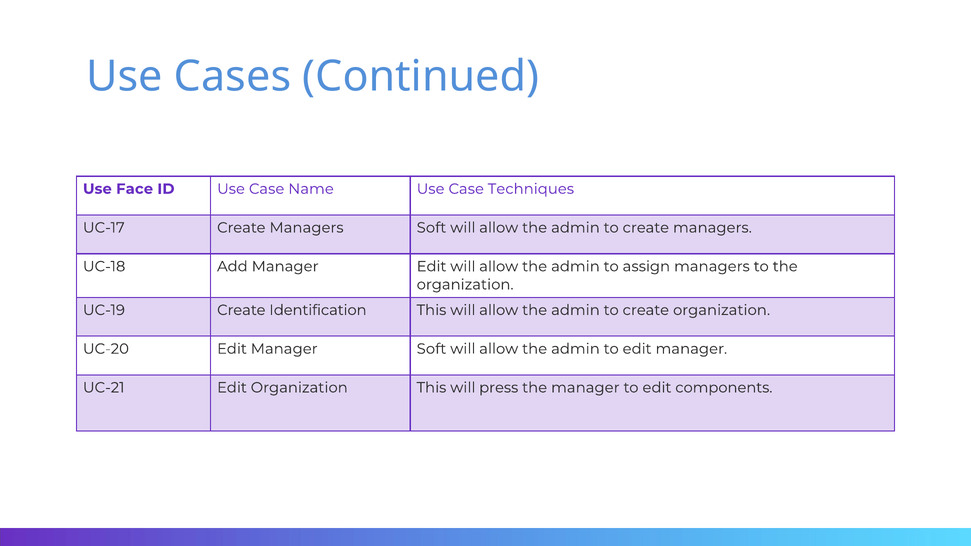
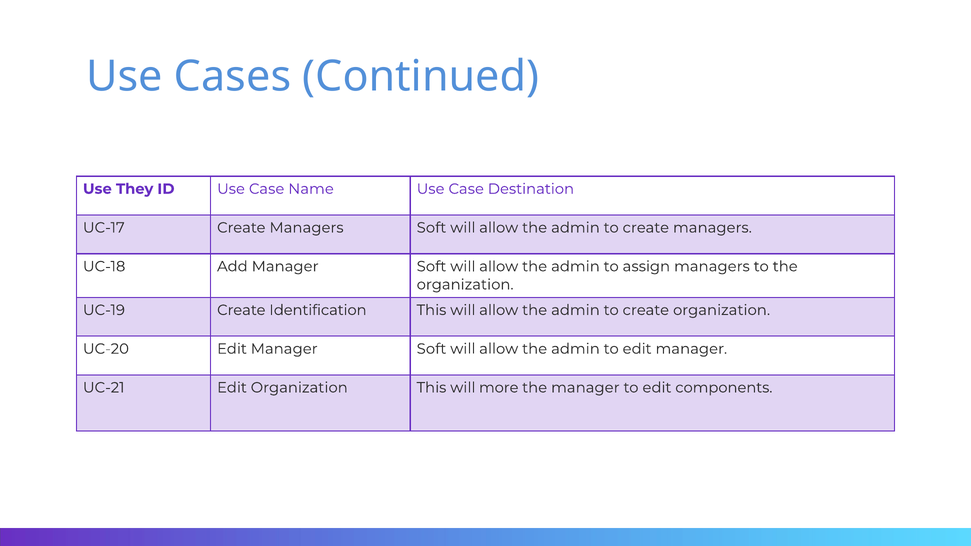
Face: Face -> They (135, 189)
Techniques: Techniques -> Destination (531, 189)
Add Manager Edit: Edit -> Soft (431, 267)
press: press -> more (499, 388)
